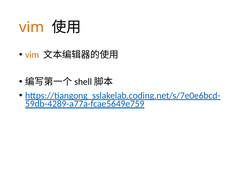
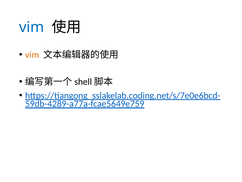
vim colour: orange -> blue (32, 27)
